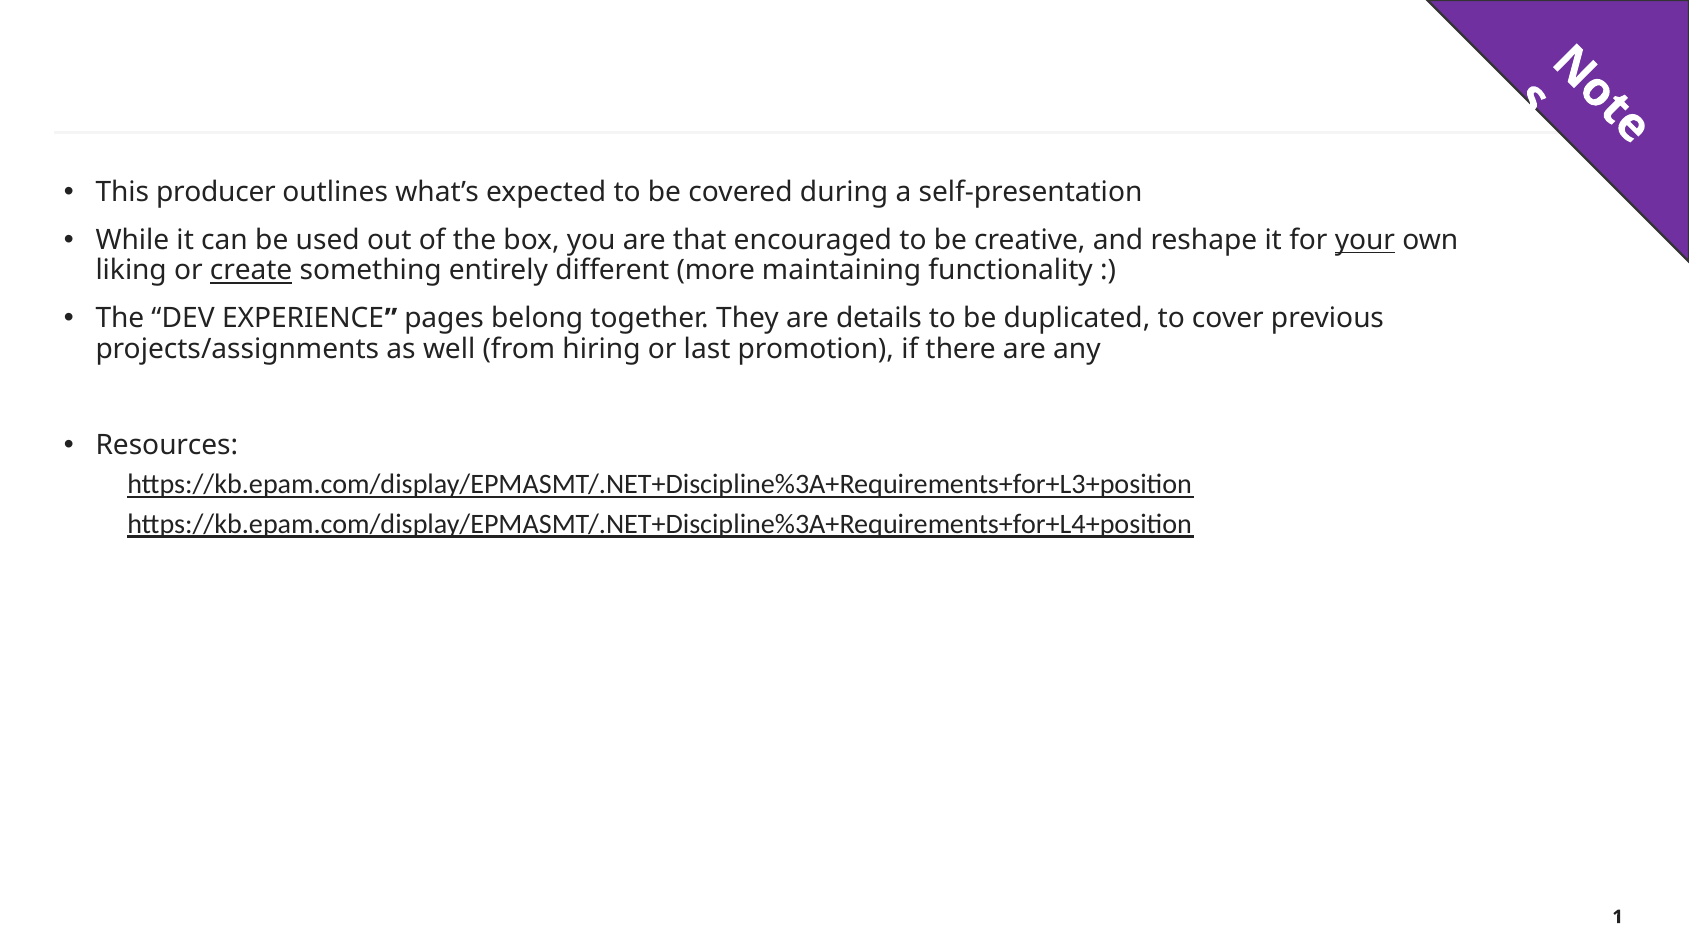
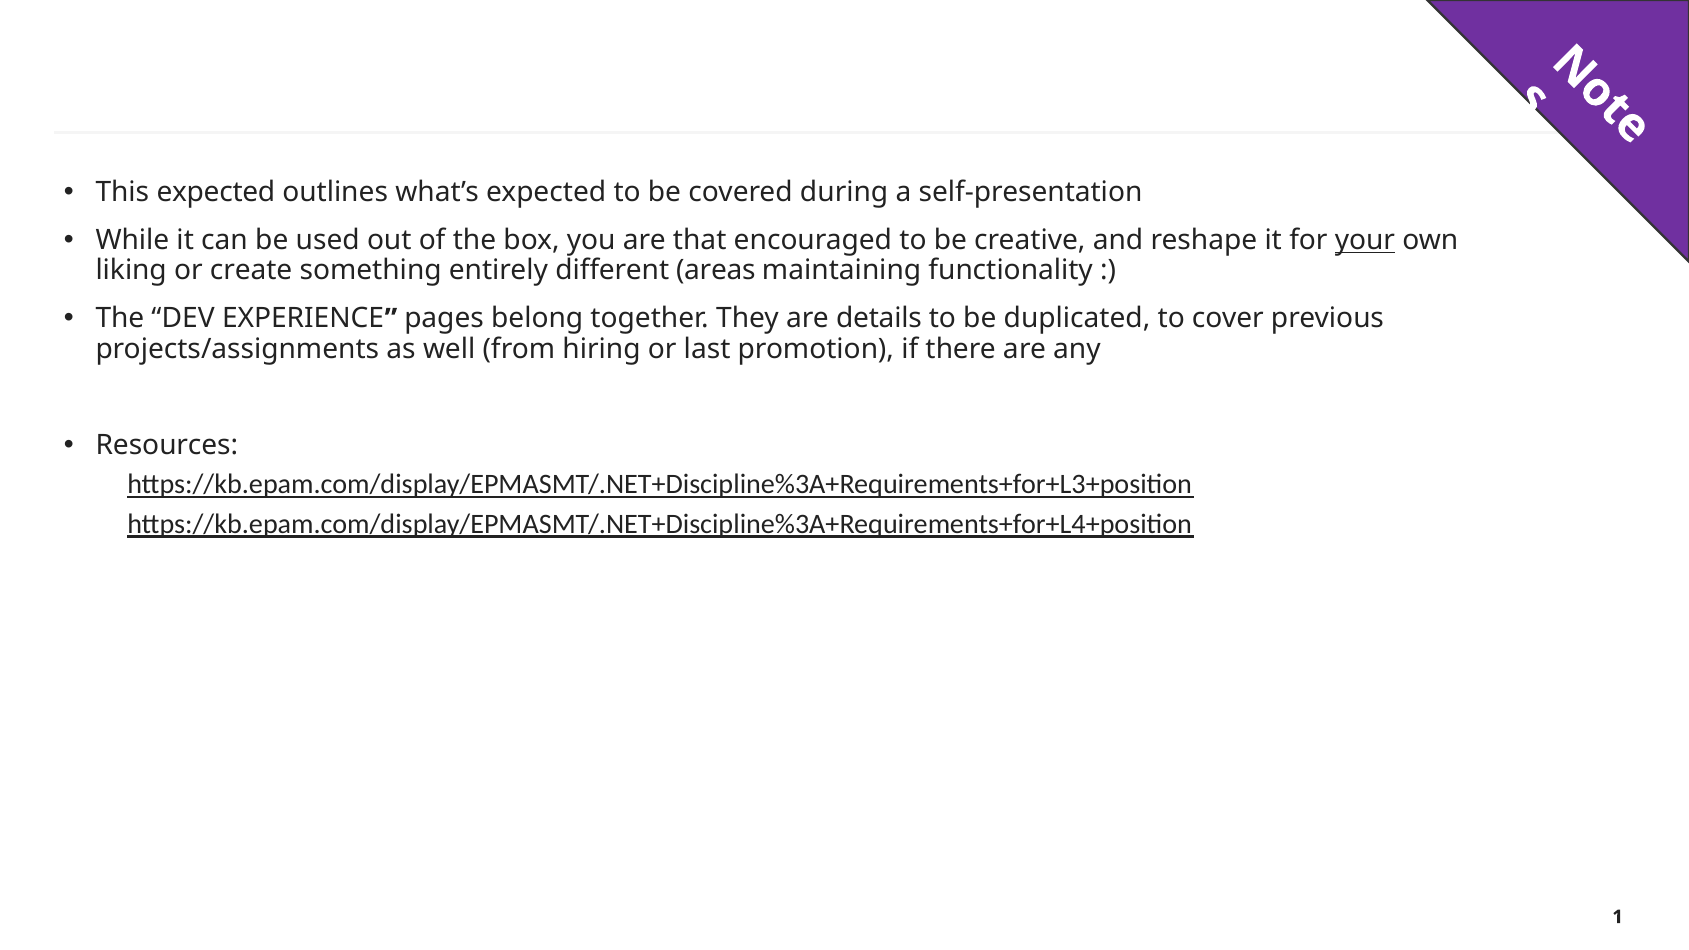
This producer: producer -> expected (216, 192)
create underline: present -> none (251, 271)
more: more -> areas (716, 271)
